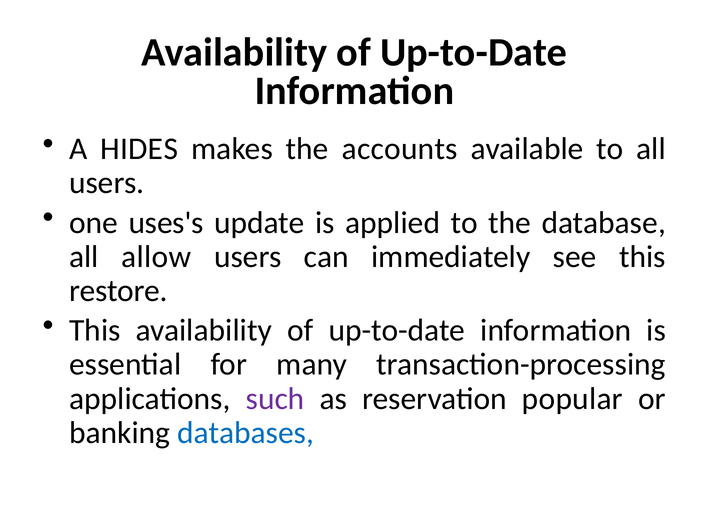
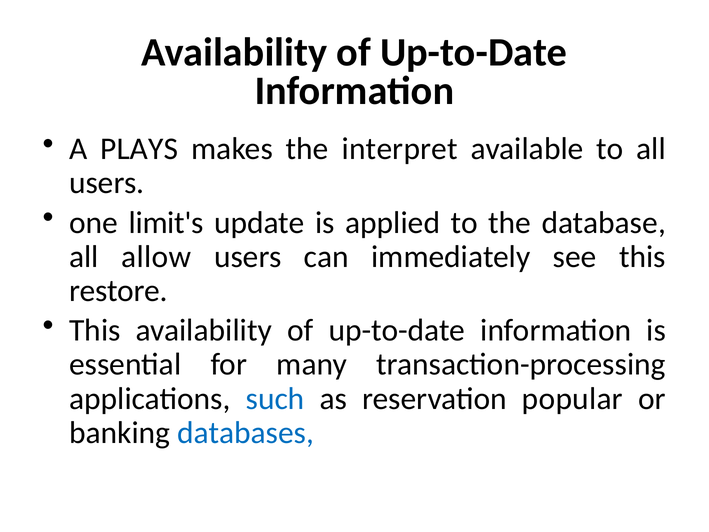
HIDES: HIDES -> PLAYS (139, 149)
accounts: accounts -> interpret (400, 149)
uses's: uses's -> limit's (166, 223)
such colour: purple -> blue (275, 398)
